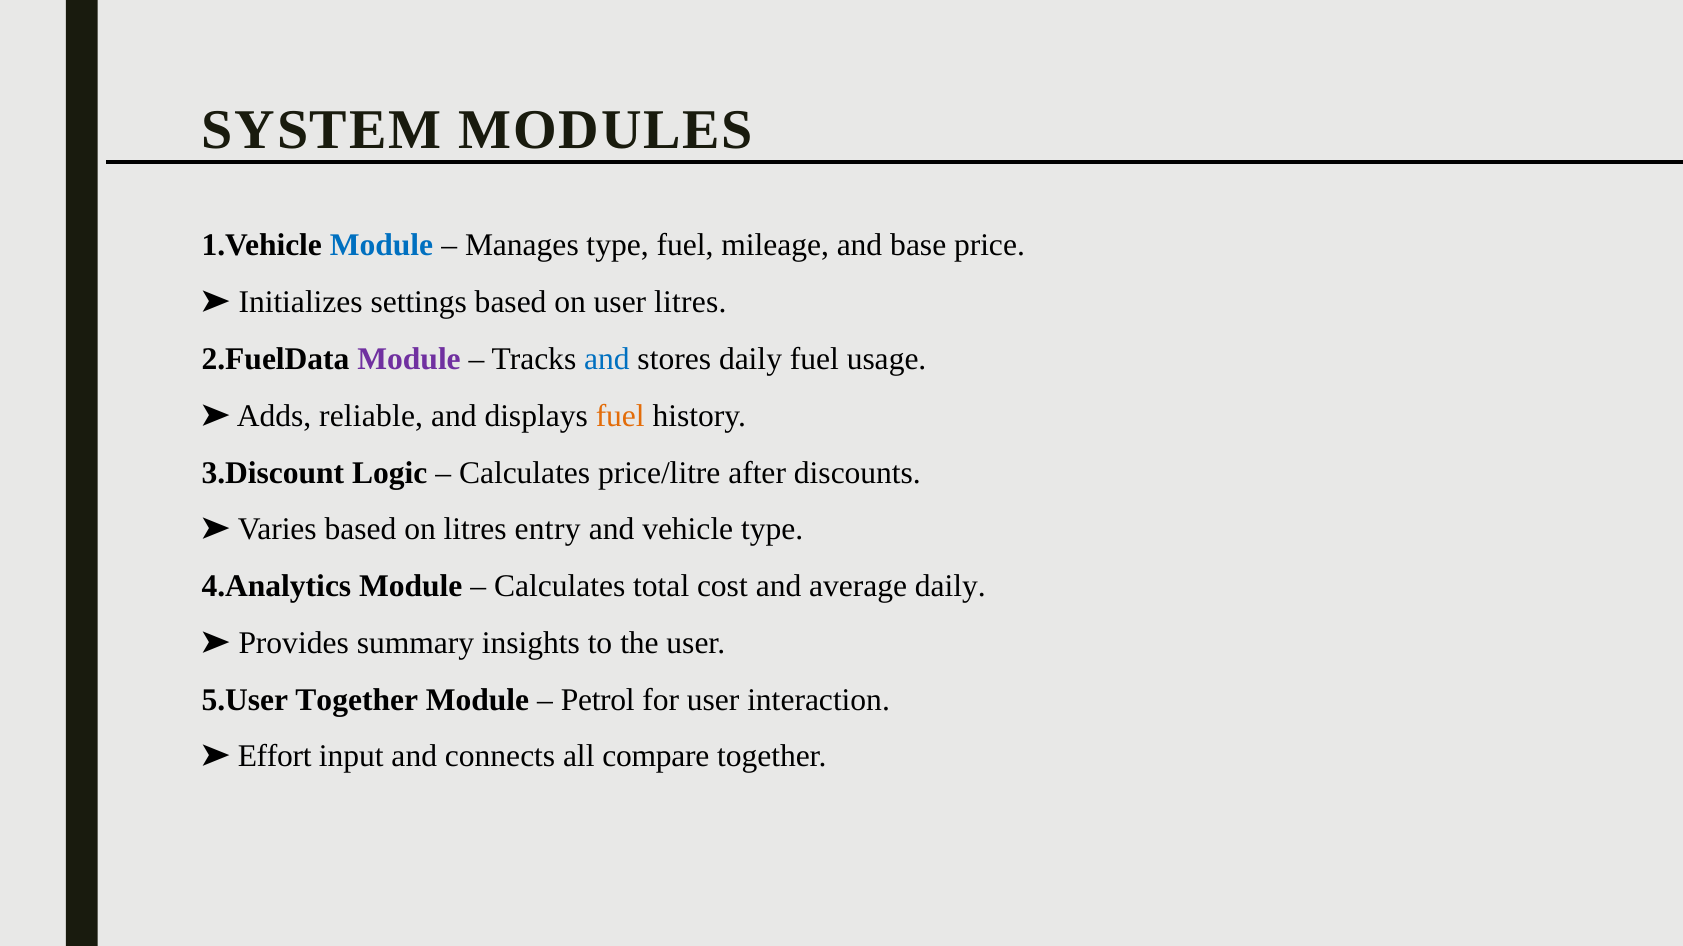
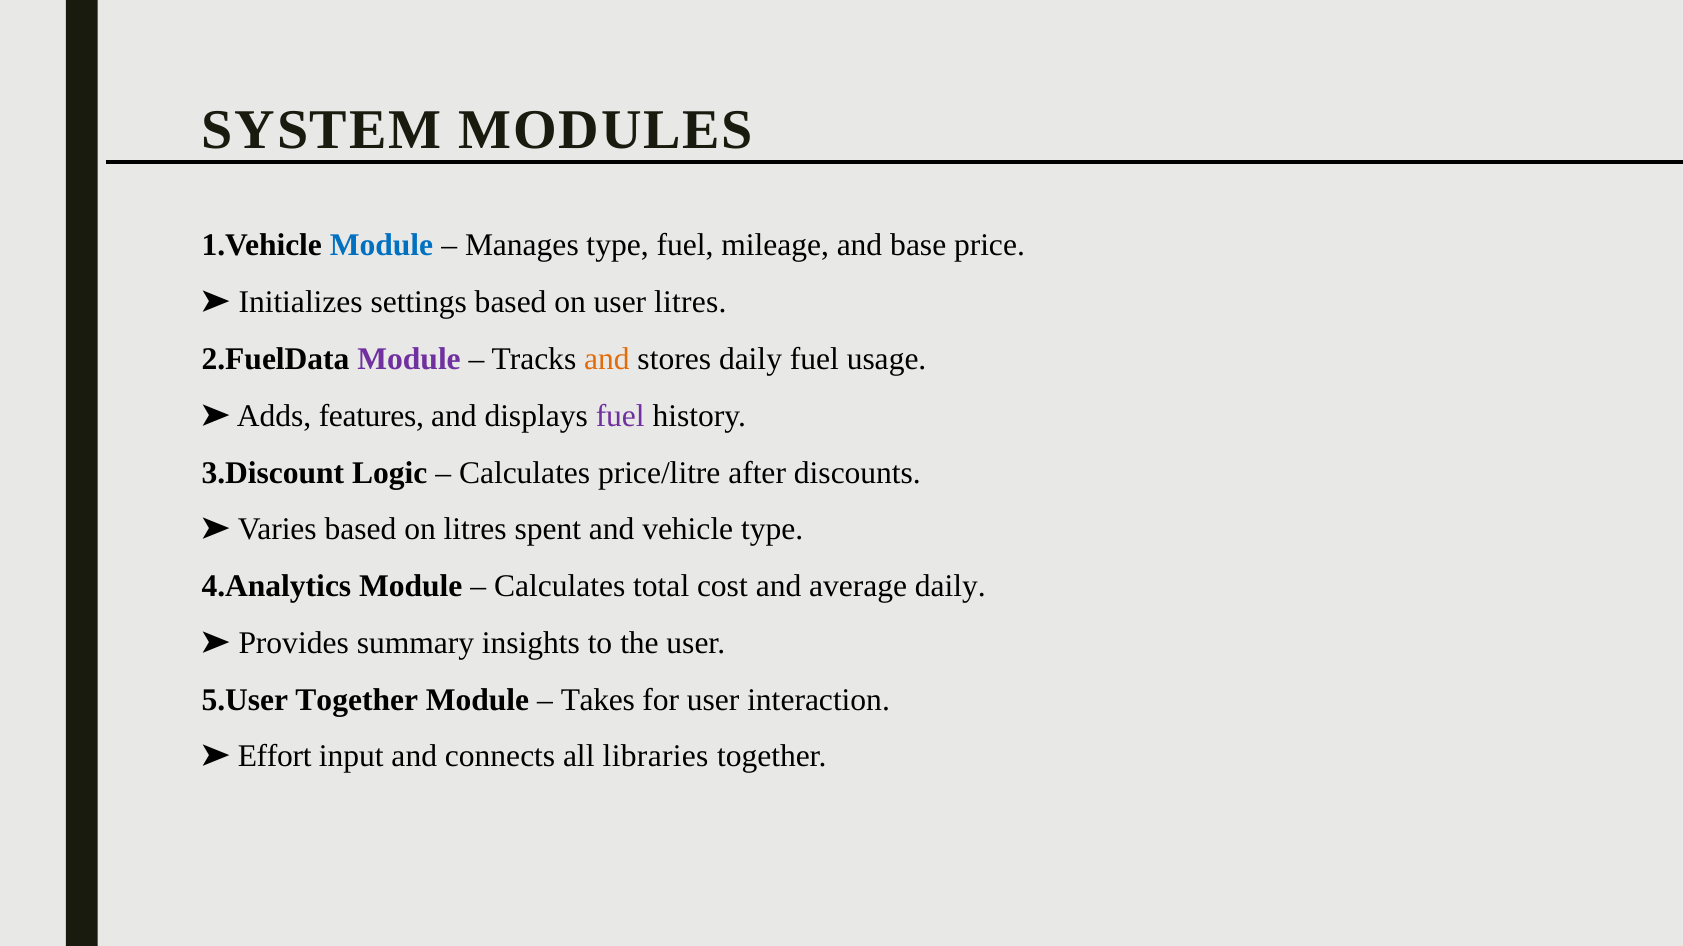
and colour: blue -> orange (607, 359)
reliable: reliable -> features (371, 416)
fuel colour: orange -> purple (620, 416)
entry: entry -> spent (548, 530)
Petrol: Petrol -> Takes (598, 700)
compare: compare -> libraries (656, 757)
